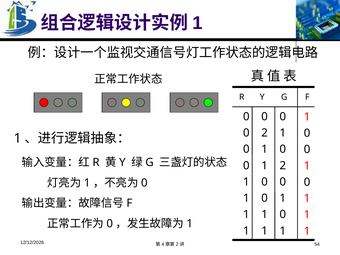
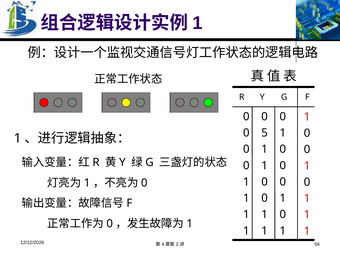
0 2: 2 -> 5 (265, 133)
2: 2 -> 0 (283, 166)
